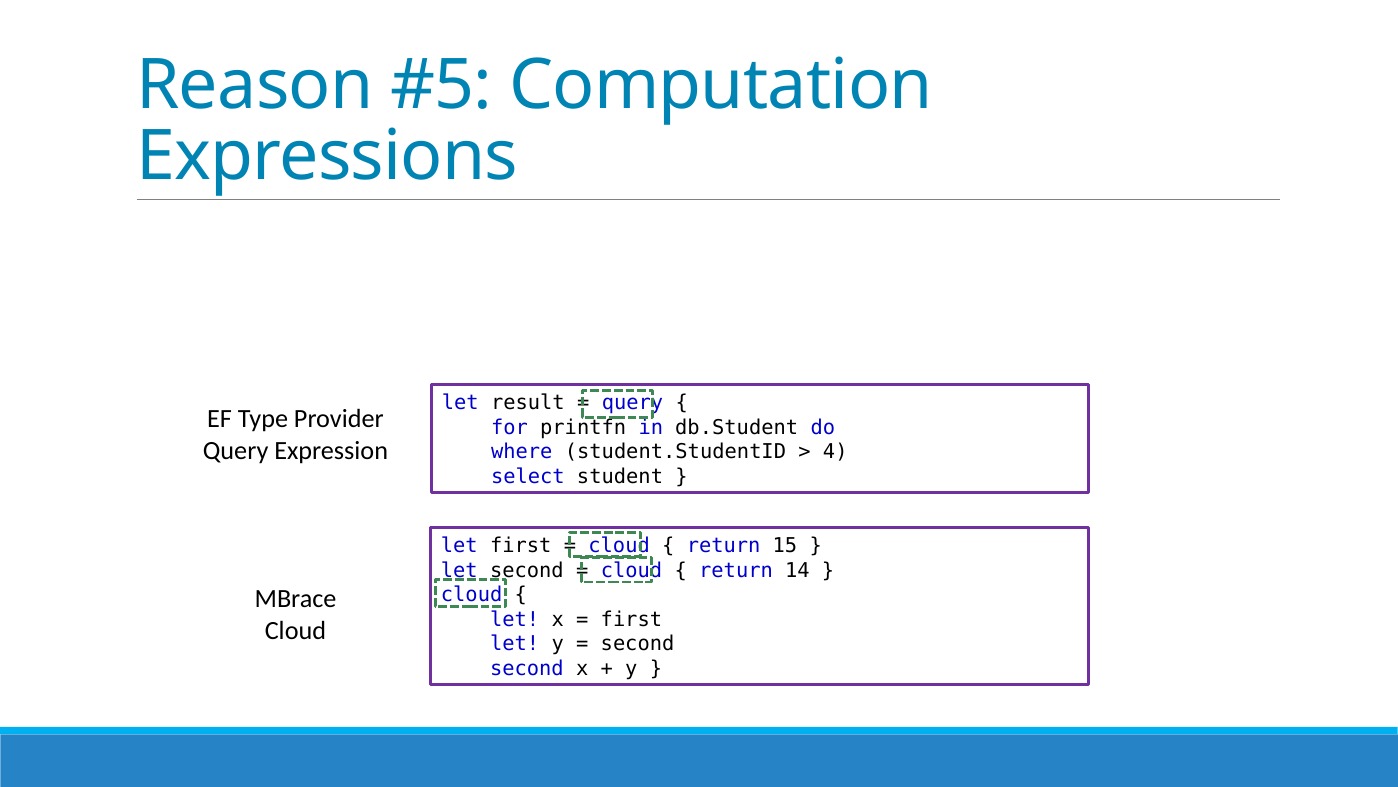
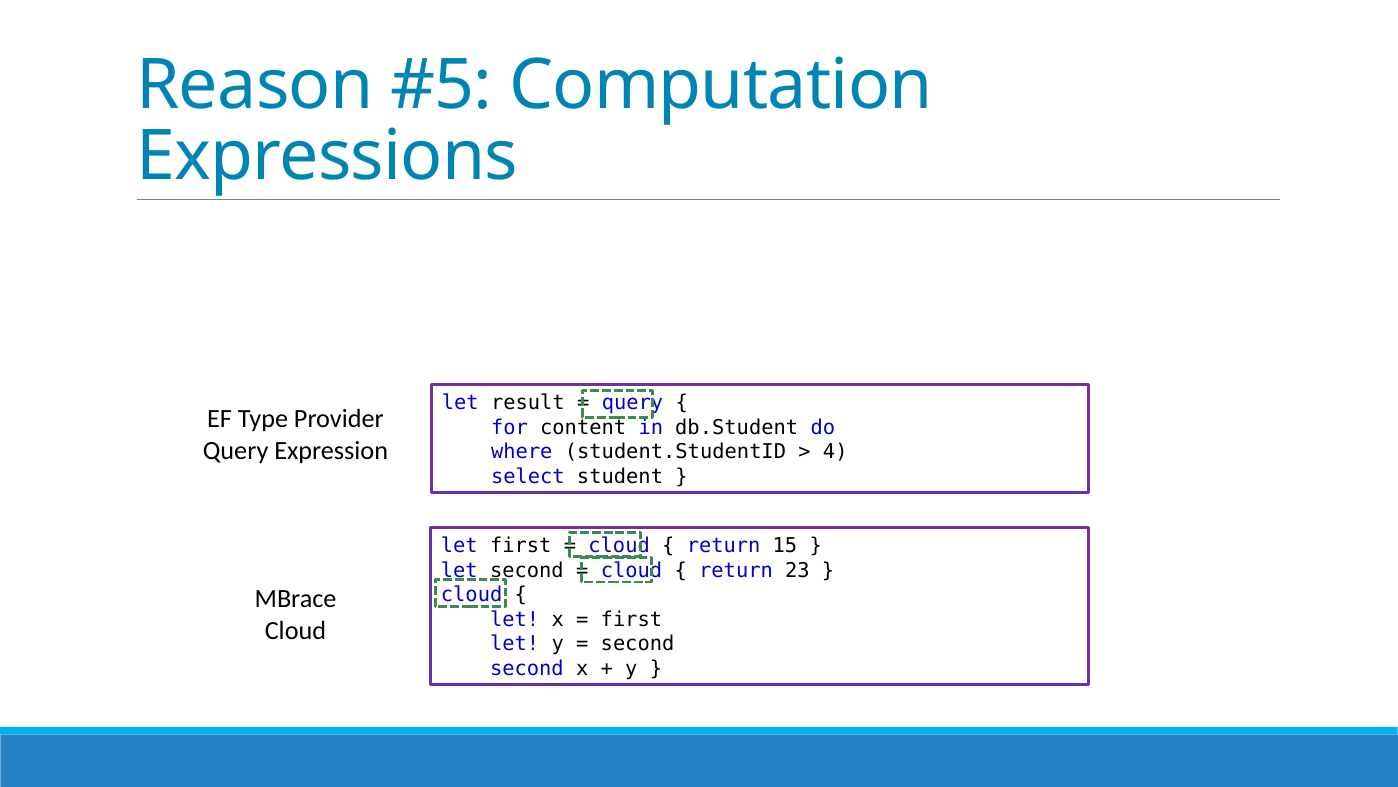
printfn: printfn -> content (583, 427)
14: 14 -> 23 (797, 570)
